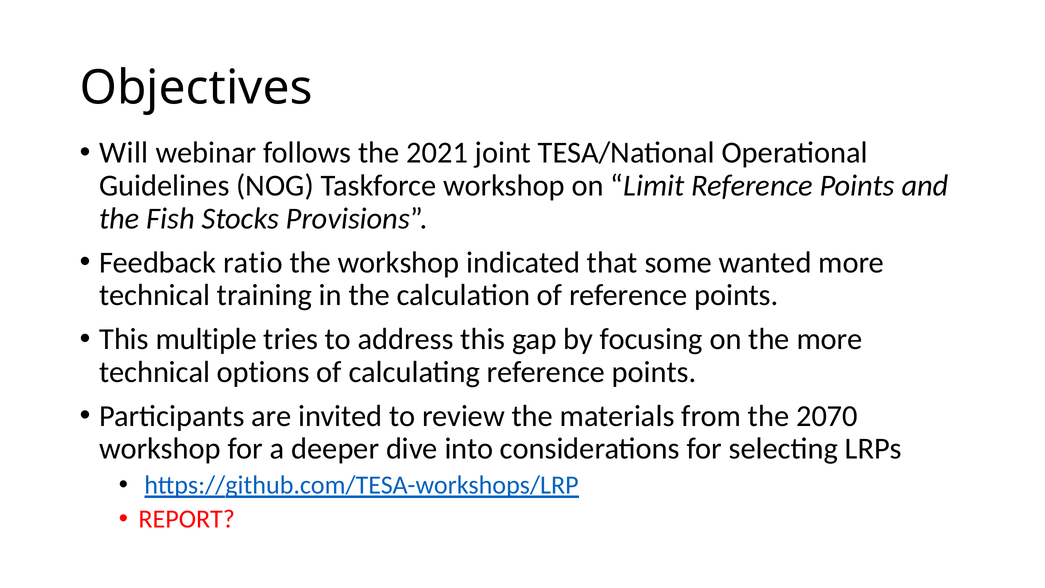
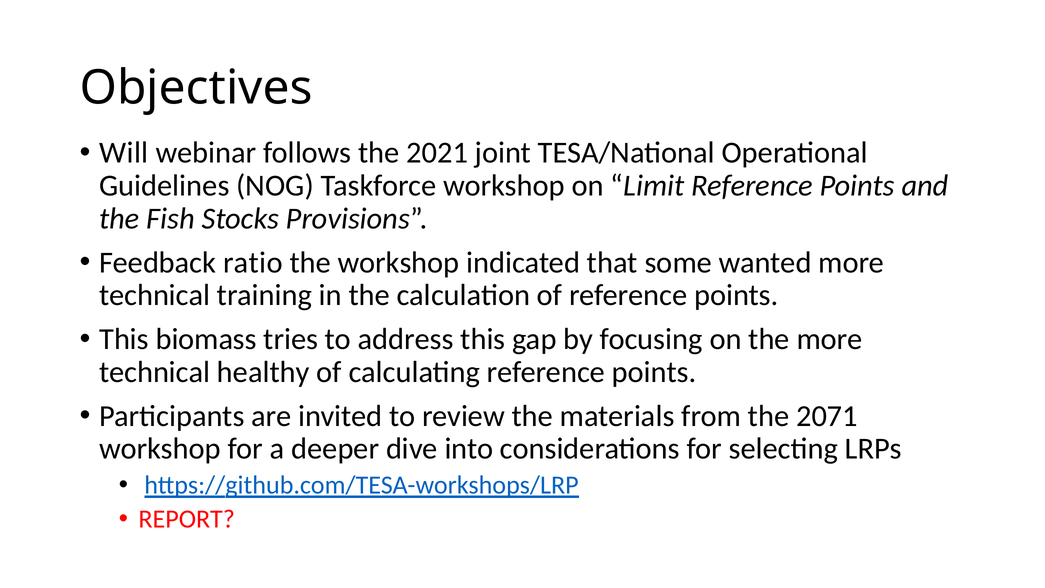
multiple: multiple -> biomass (206, 339)
options: options -> healthy (263, 372)
2070: 2070 -> 2071 (827, 416)
